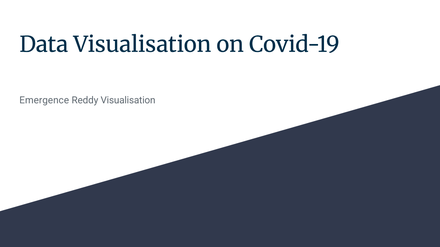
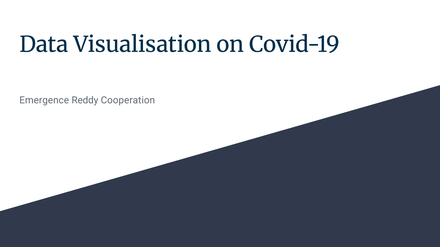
Reddy Visualisation: Visualisation -> Cooperation (128, 101)
